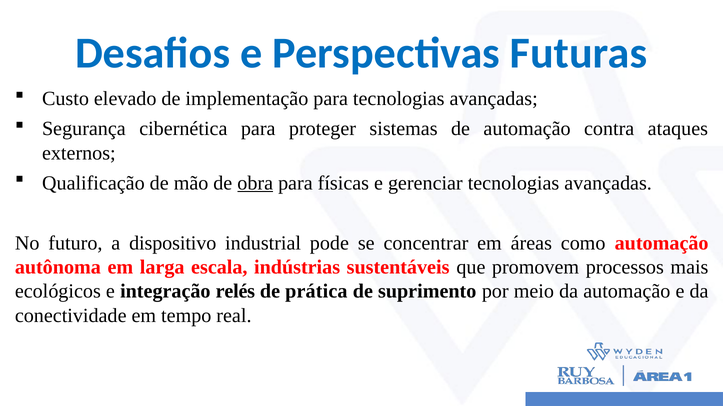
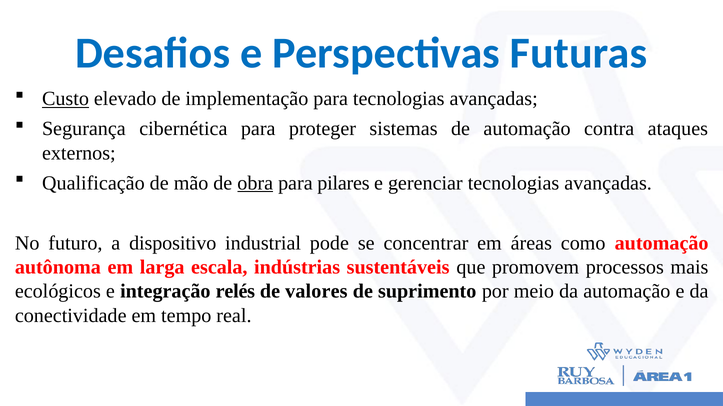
Custo underline: none -> present (65, 99)
físicas: físicas -> pilares (343, 183)
prática: prática -> valores (316, 292)
